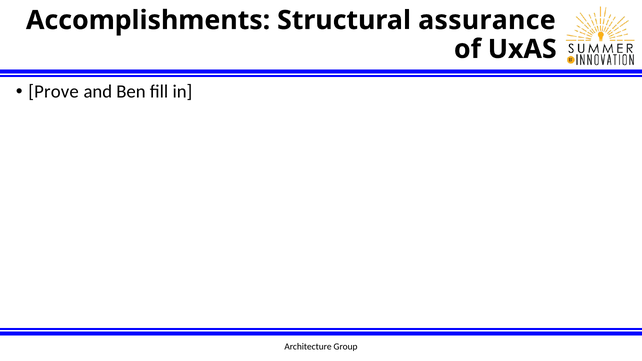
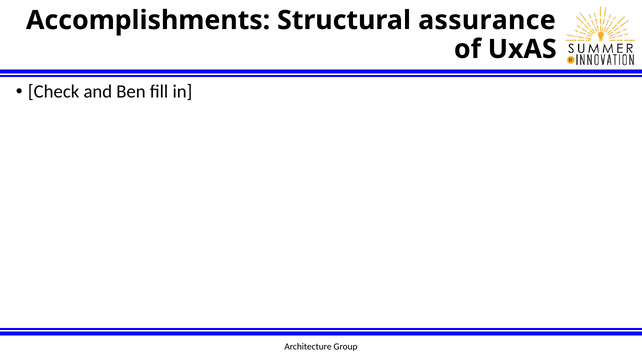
Prove: Prove -> Check (54, 92)
